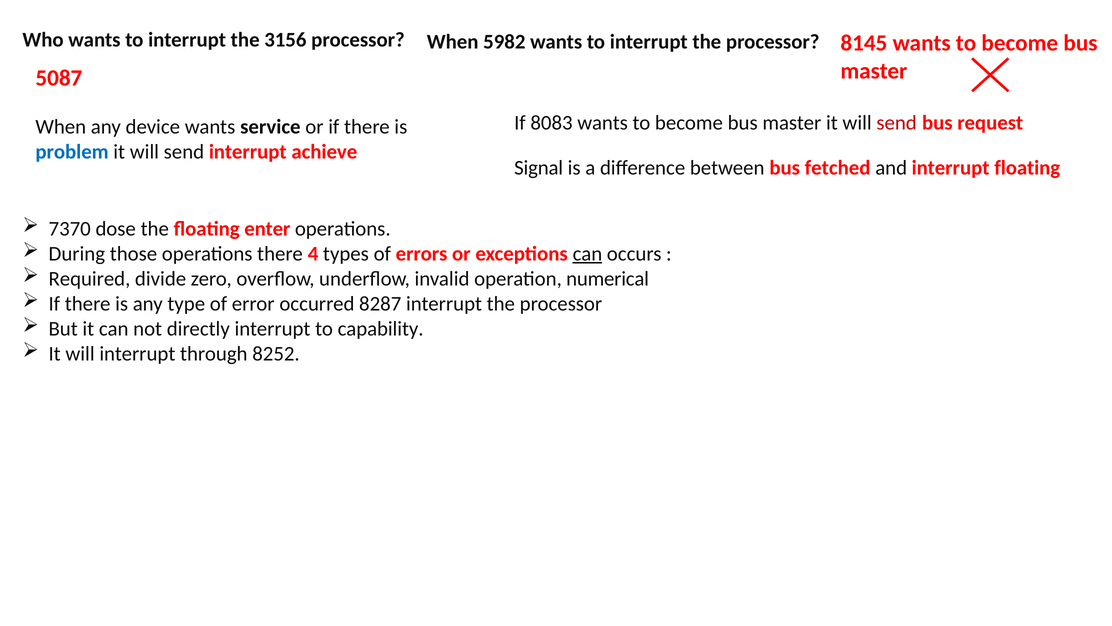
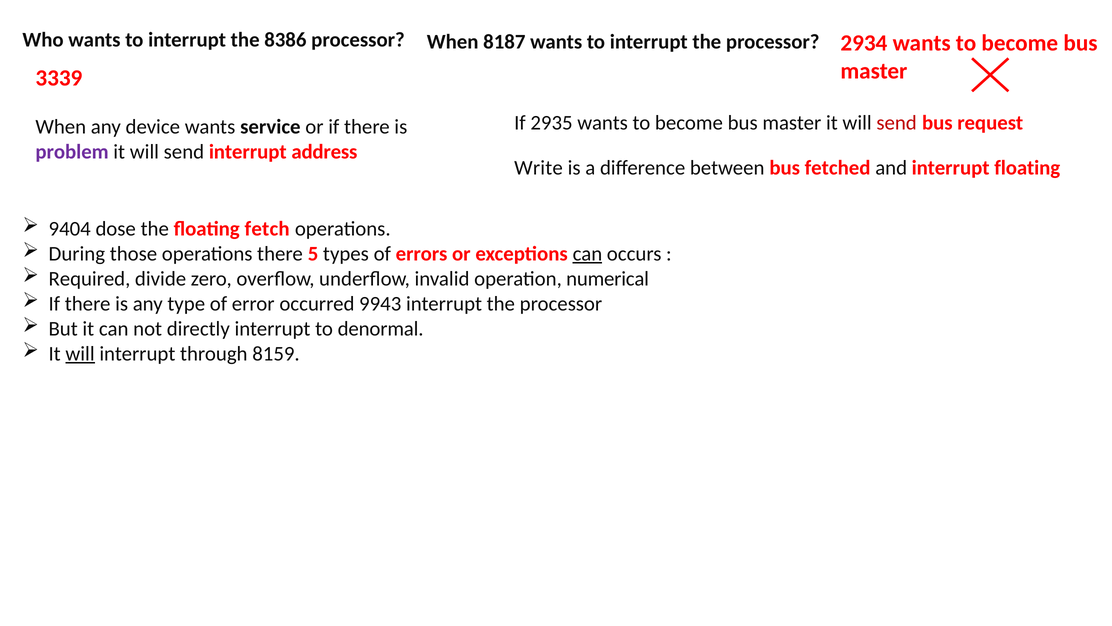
3156: 3156 -> 8386 (285, 40)
5982: 5982 -> 8187 (504, 42)
8145: 8145 -> 2934 (864, 43)
5087: 5087 -> 3339 (59, 78)
8083: 8083 -> 2935 (552, 123)
problem colour: blue -> purple (72, 152)
achieve: achieve -> address (324, 152)
Signal: Signal -> Write (538, 168)
7370: 7370 -> 9404 (70, 228)
enter: enter -> fetch (267, 228)
4: 4 -> 5 (313, 253)
8287: 8287 -> 9943 (380, 304)
capability: capability -> denormal (381, 329)
will underline: none -> present (80, 354)
8252: 8252 -> 8159 (276, 354)
